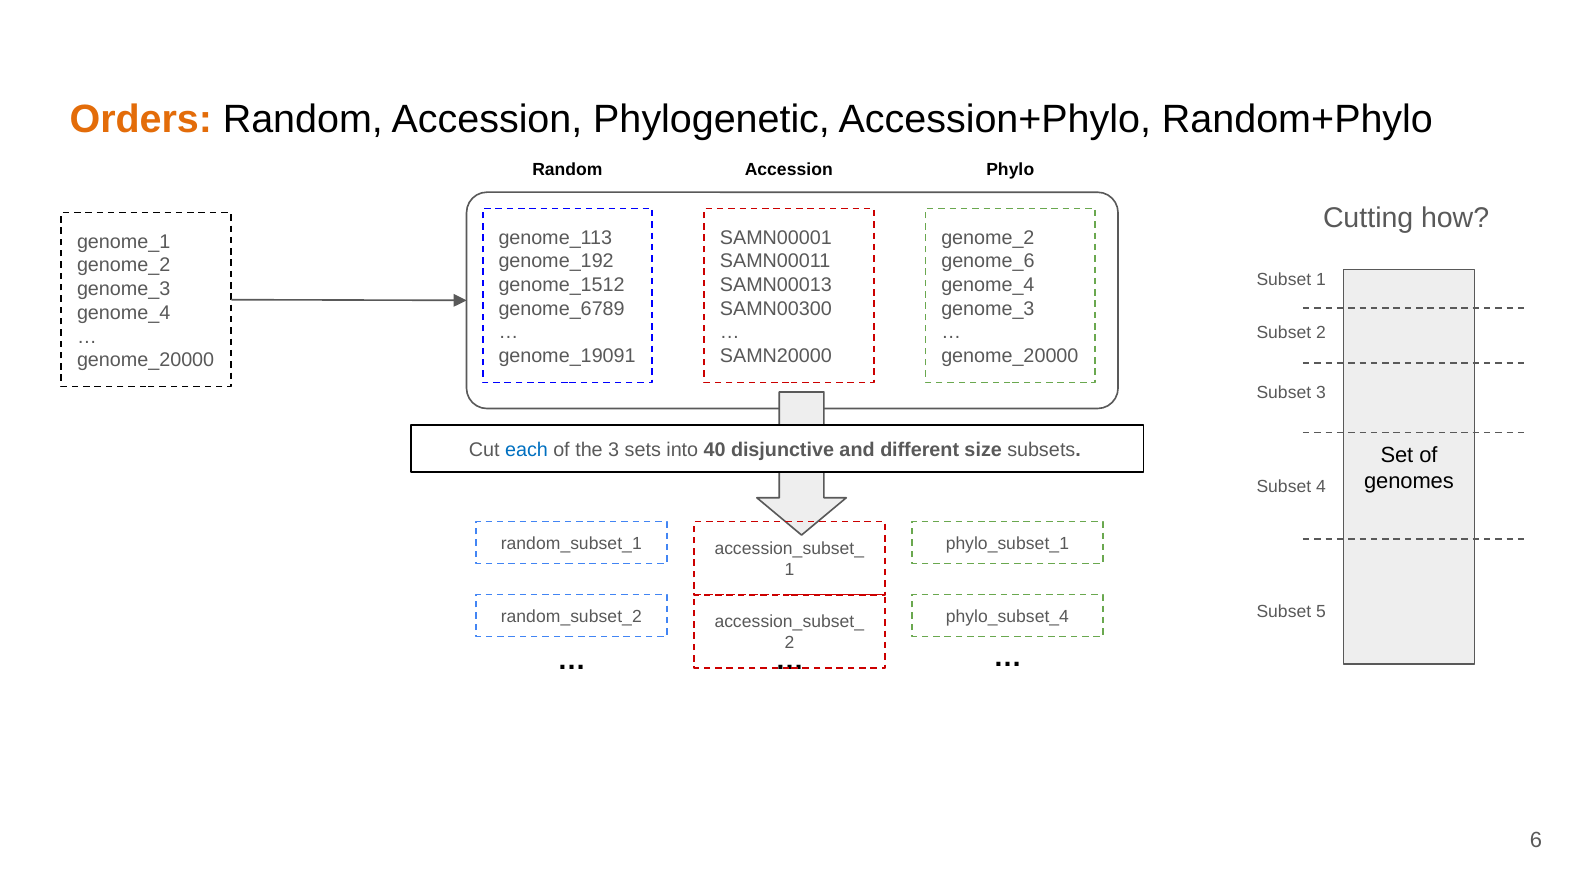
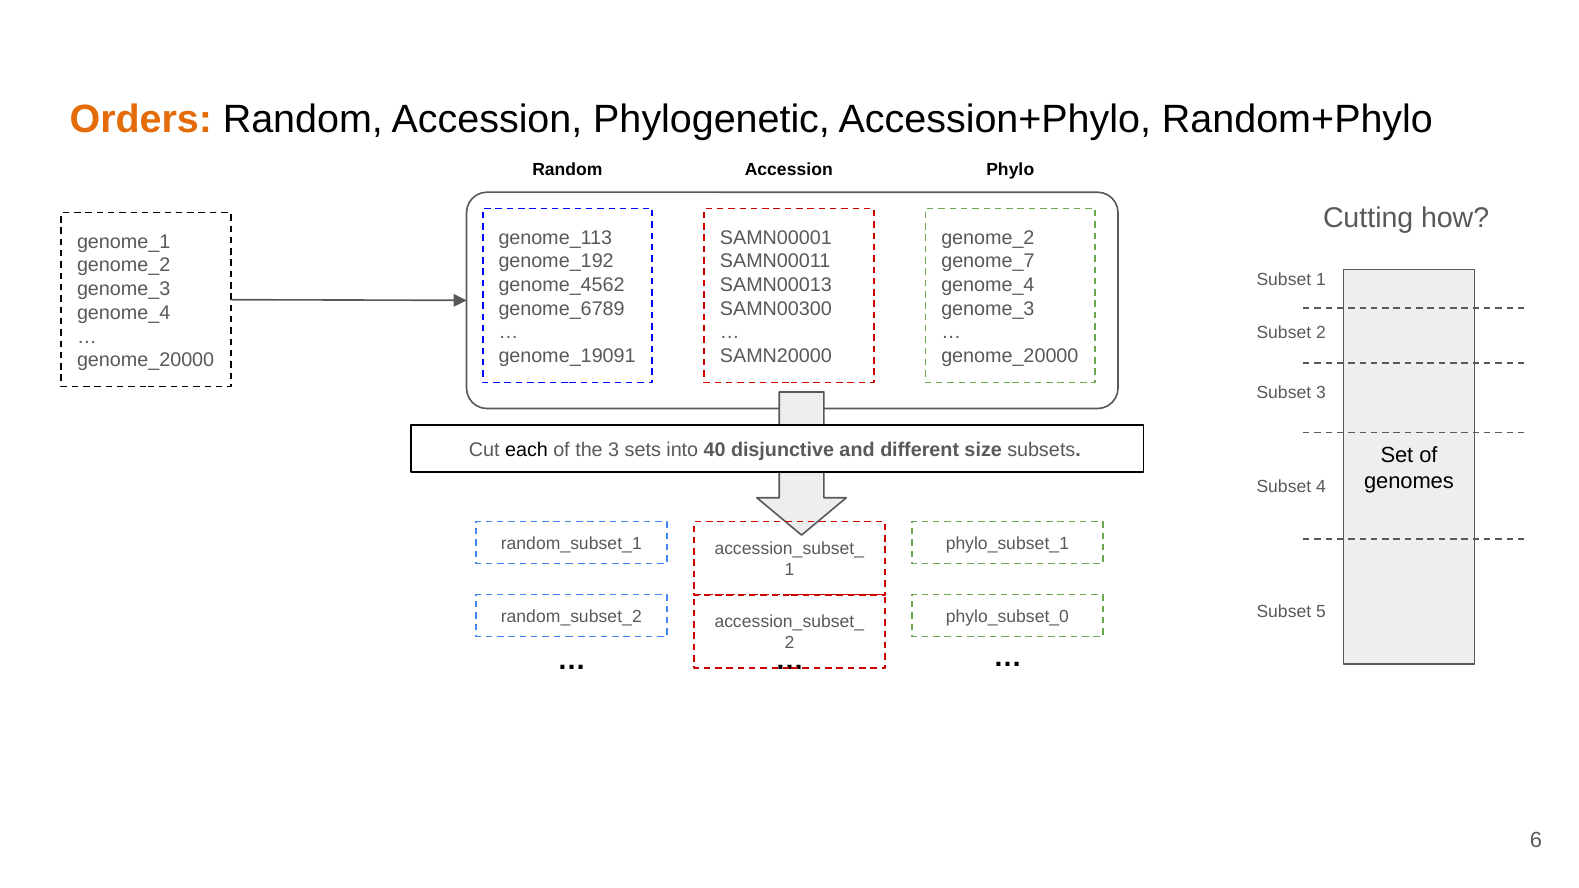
genome_6: genome_6 -> genome_7 (988, 261)
genome_1512: genome_1512 -> genome_4562 (562, 285)
each colour: blue -> black (526, 450)
phylo_subset_4: phylo_subset_4 -> phylo_subset_0 (1007, 617)
